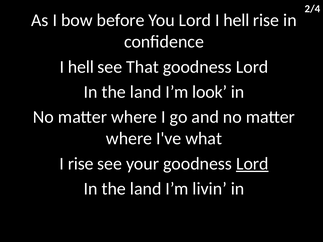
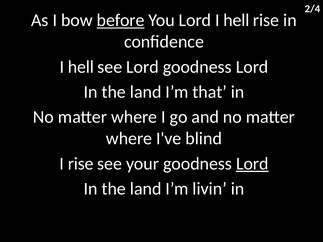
before underline: none -> present (121, 20)
see That: That -> Lord (143, 67)
look: look -> that (210, 92)
what: what -> blind (204, 139)
